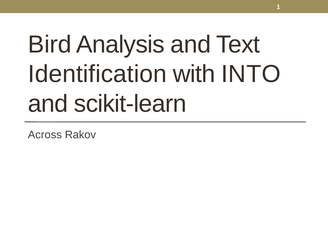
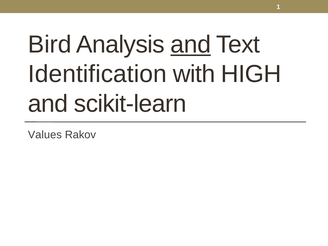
and underline: none -> present (191, 45)
INTO: INTO -> HIGH (251, 74)
Across: Across -> Values (45, 135)
